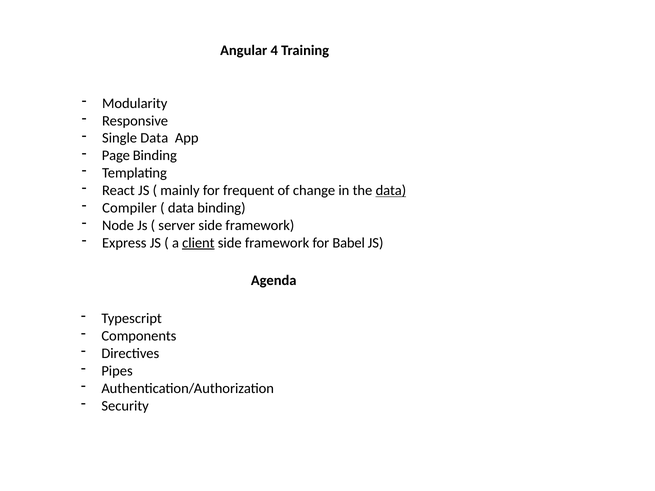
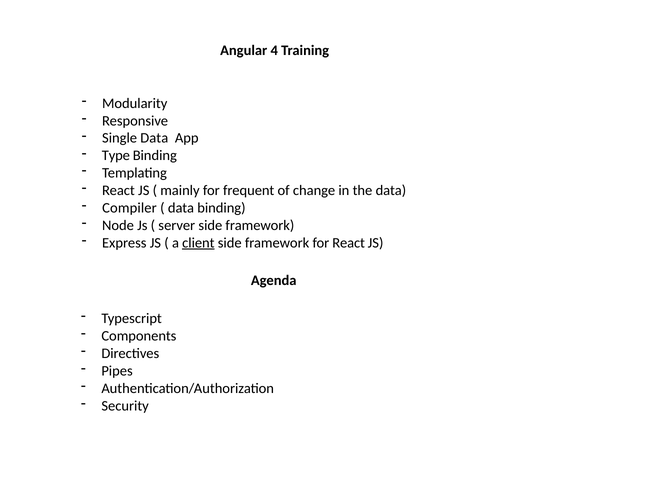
Page: Page -> Type (116, 156)
data underline: present -> none (391, 191)
for Babel: Babel -> React (349, 243)
